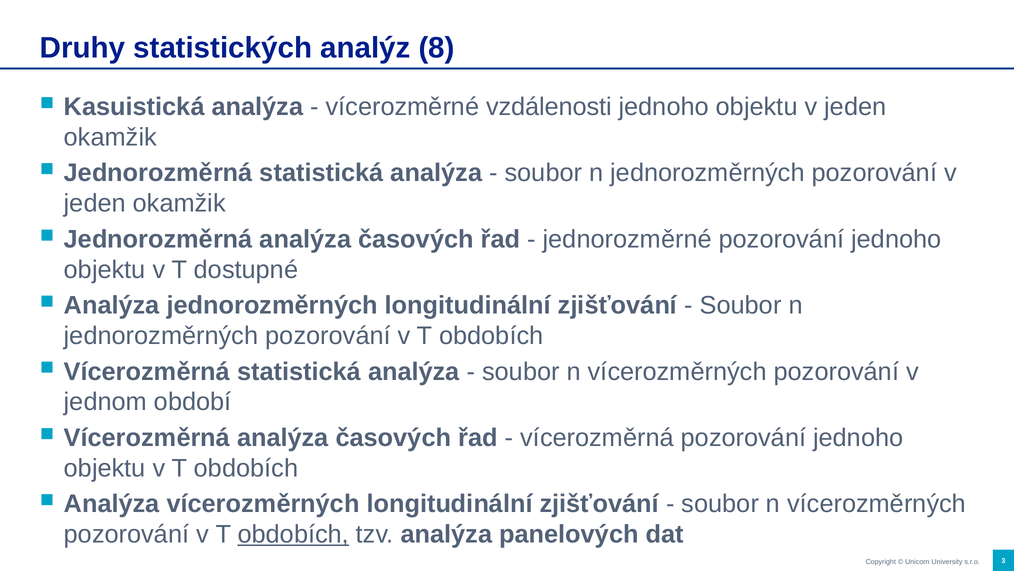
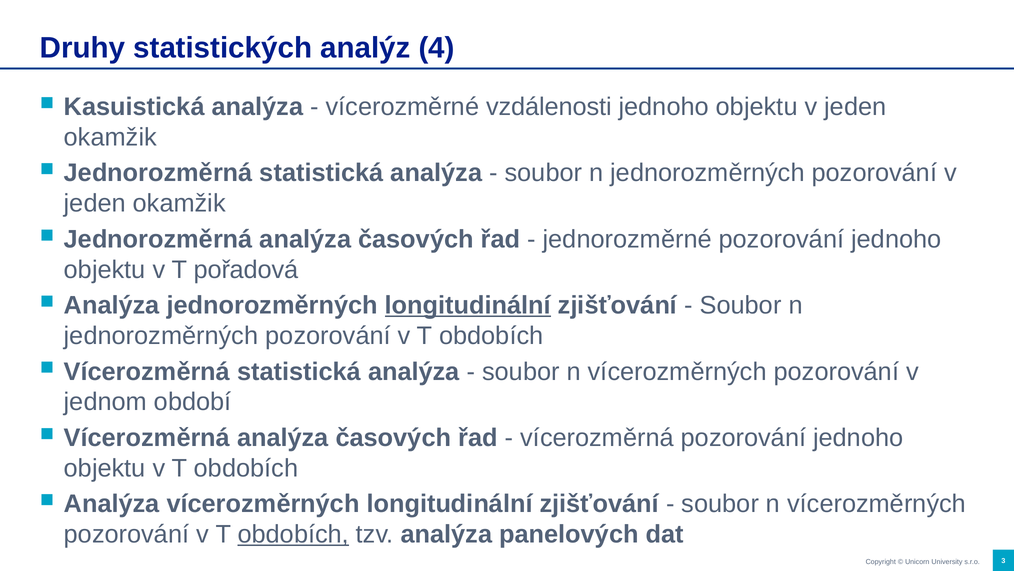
8: 8 -> 4 (437, 48)
dostupné: dostupné -> pořadová (246, 269)
longitudinální underline: none -> present (468, 305)
